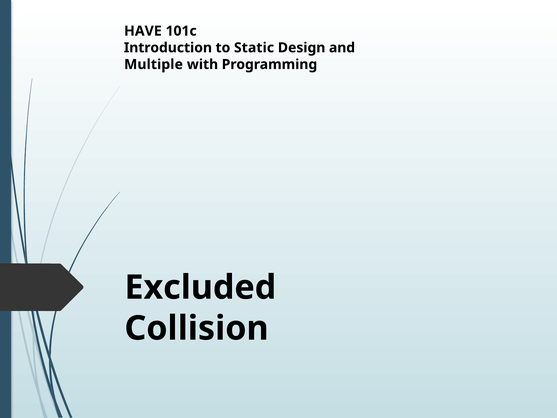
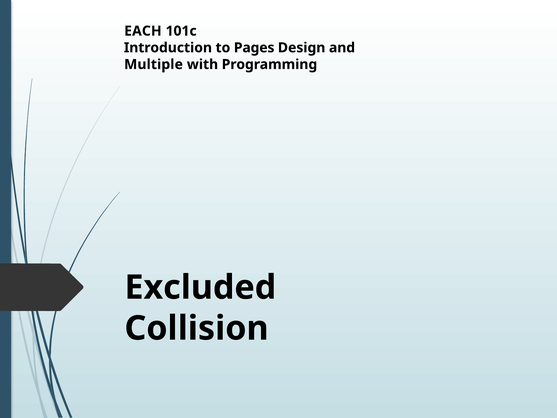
HAVE: HAVE -> EACH (143, 31)
Static: Static -> Pages (254, 48)
